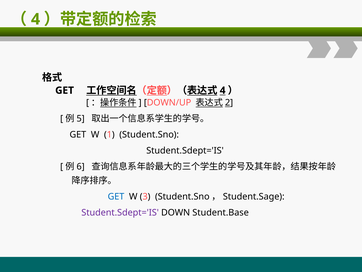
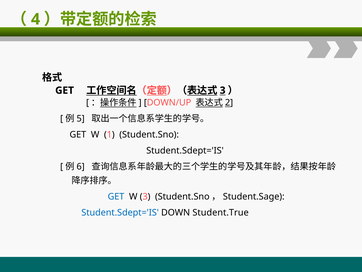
4: 4 -> 3 (223, 90)
Student.Sdept='IS colour: purple -> blue (120, 212)
Student.Base: Student.Base -> Student.True (221, 212)
